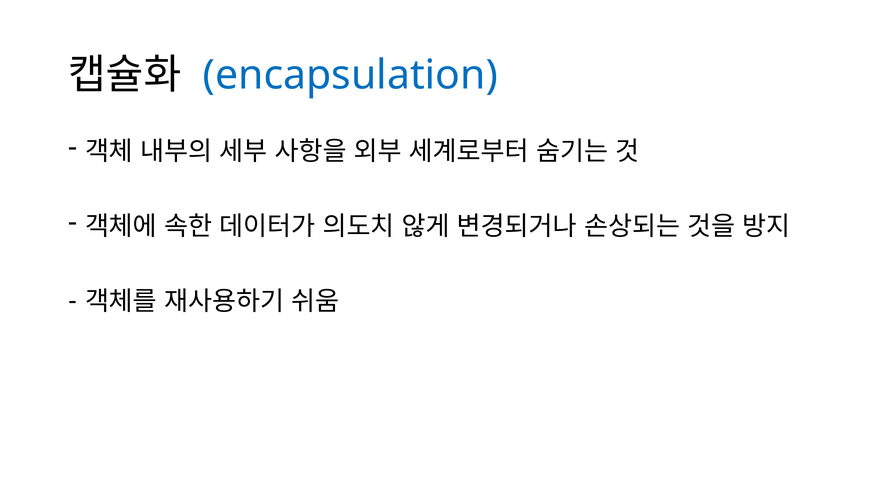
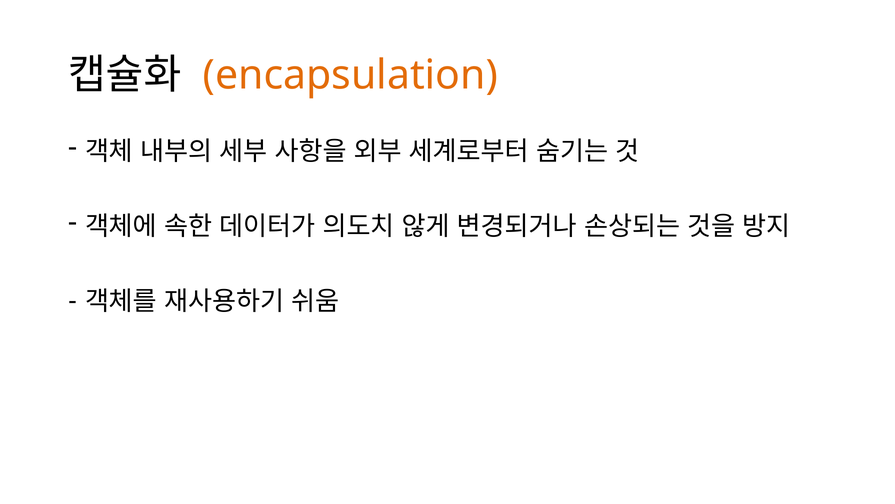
encapsulation colour: blue -> orange (350, 75)
